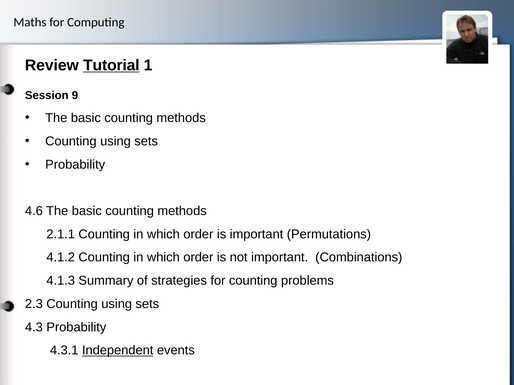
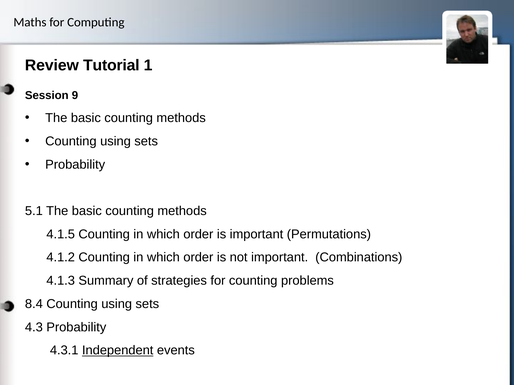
Tutorial underline: present -> none (111, 65)
4.6: 4.6 -> 5.1 (34, 211)
2.1.1: 2.1.1 -> 4.1.5 (61, 234)
2.3: 2.3 -> 8.4 (34, 304)
